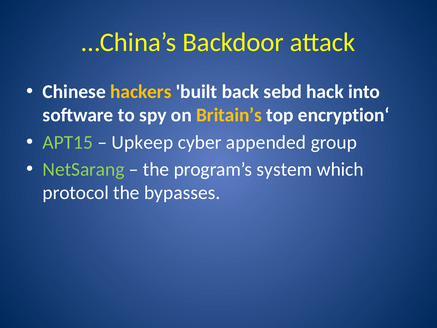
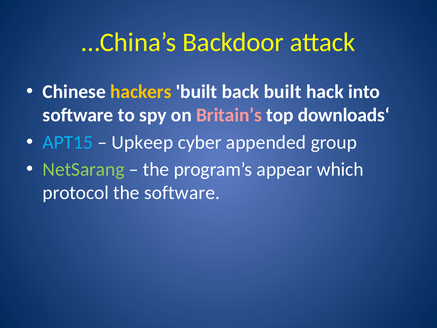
back sebd: sebd -> built (283, 92)
Britain’s colour: yellow -> pink (229, 115)
encryption‘: encryption‘ -> downloads‘ (344, 115)
APT15 colour: light green -> light blue (68, 142)
system: system -> appear (284, 169)
the bypasses: bypasses -> software (182, 193)
